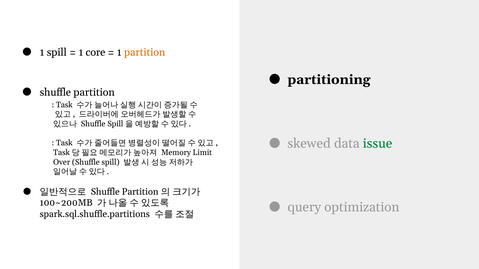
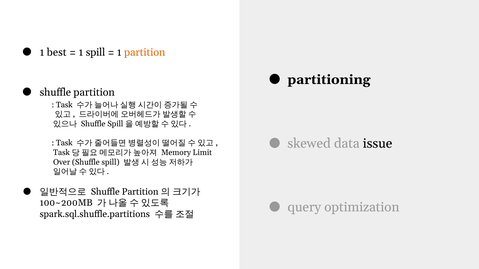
1 spill: spill -> best (57, 52)
1 core: core -> spill (95, 52)
issue colour: green -> black (378, 144)
